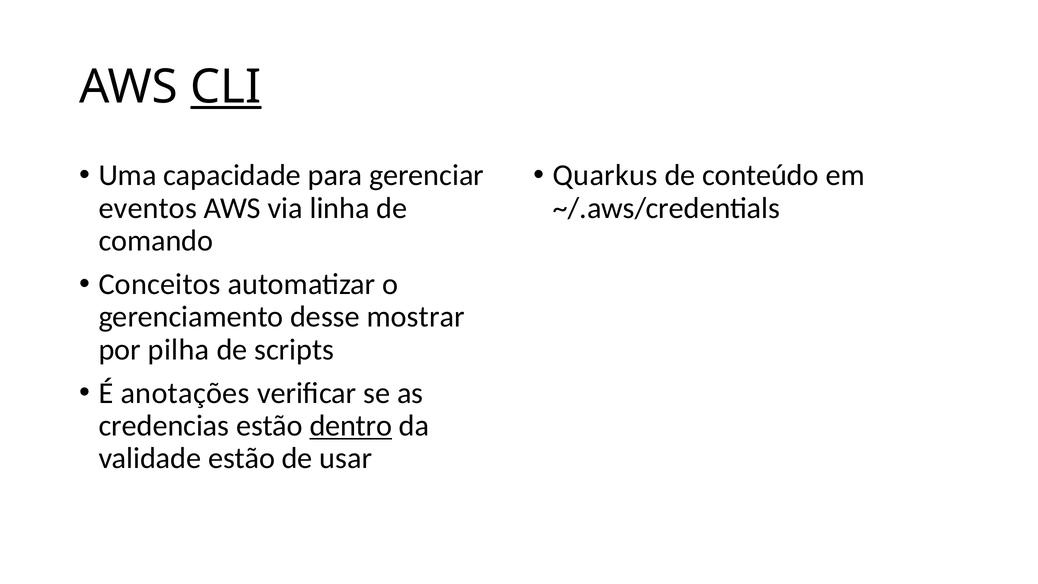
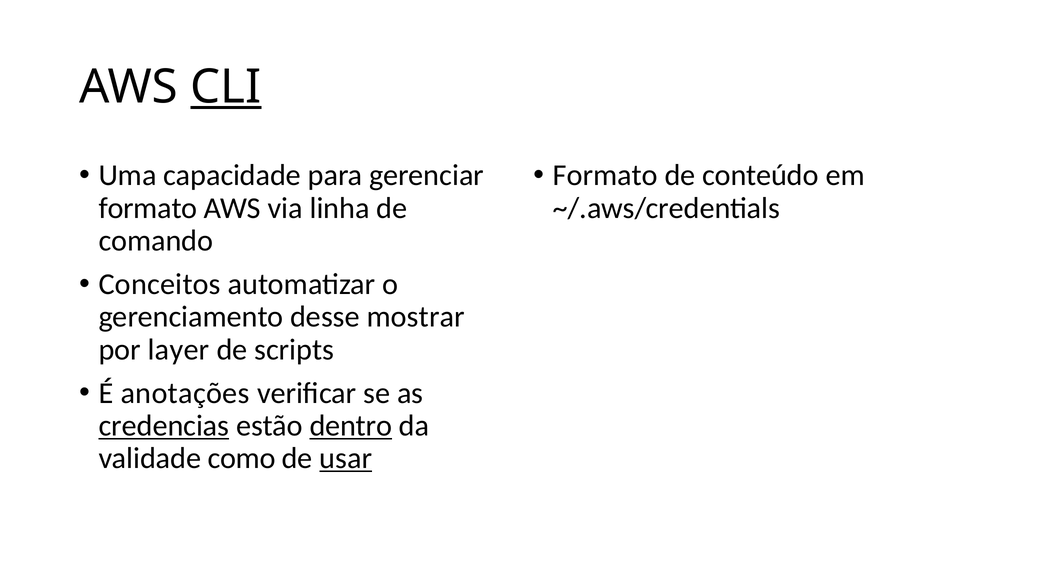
Quarkus: Quarkus -> Formato (605, 175)
eventos: eventos -> formato (148, 208)
pilha: pilha -> layer (179, 349)
credencias underline: none -> present (164, 426)
validade estão: estão -> como (242, 458)
usar underline: none -> present (346, 458)
